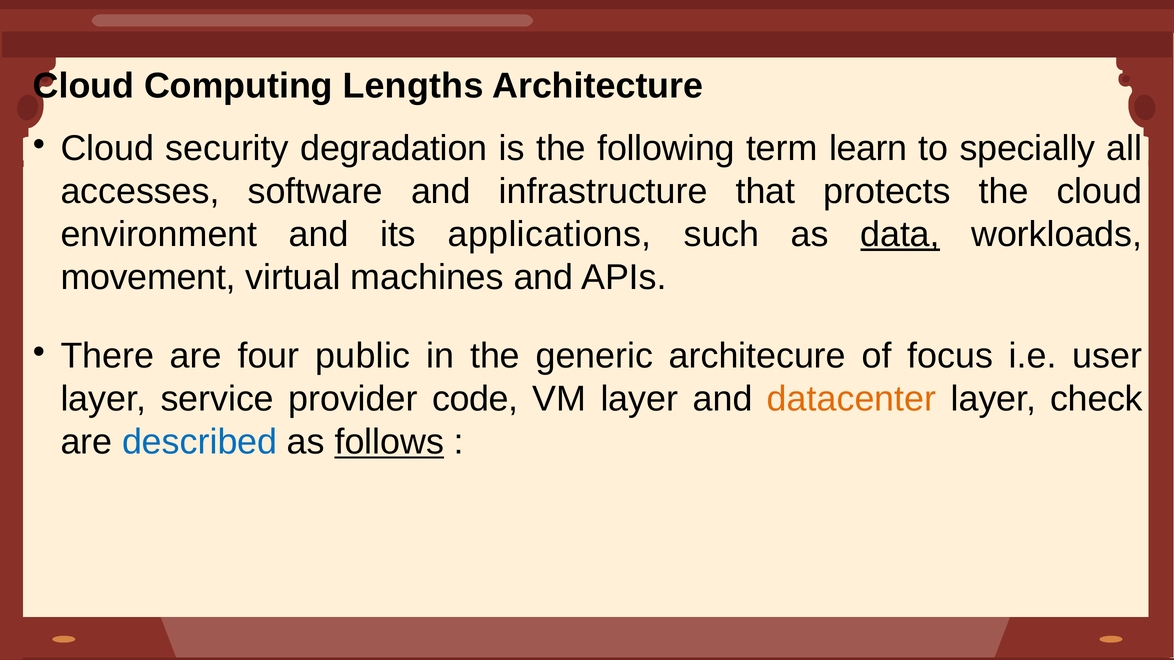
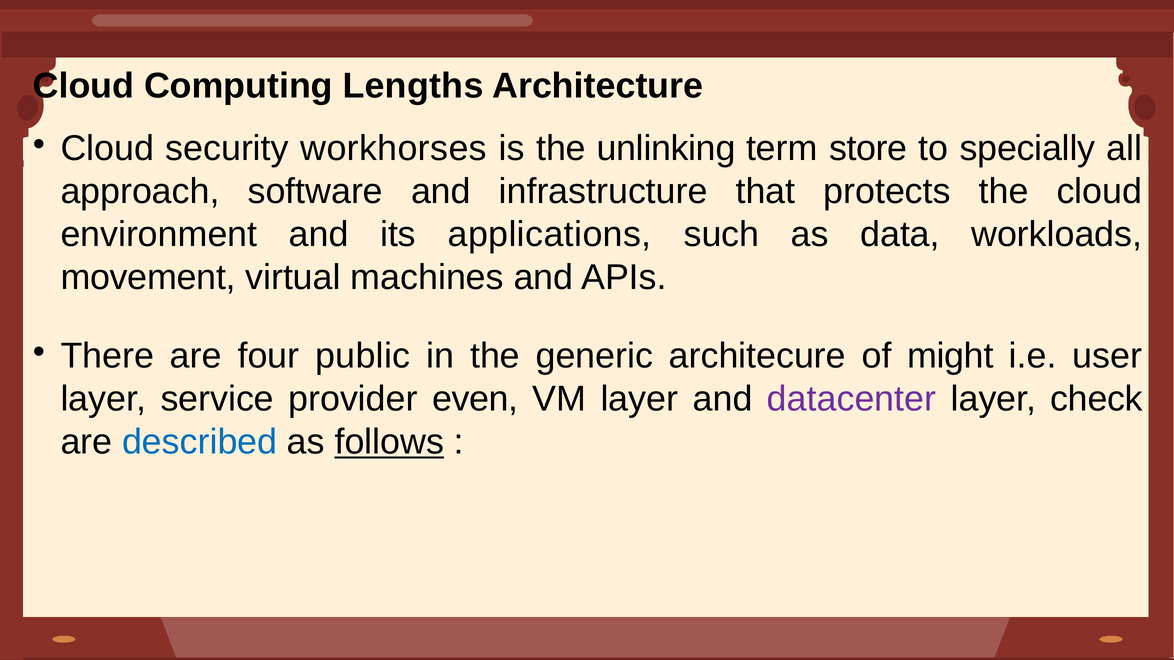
degradation: degradation -> workhorses (394, 148)
following: following -> unlinking (666, 148)
learn: learn -> store (868, 148)
accesses: accesses -> approach (140, 191)
data underline: present -> none (900, 235)
focus: focus -> might (950, 356)
code: code -> even (475, 399)
datacenter colour: orange -> purple (852, 399)
